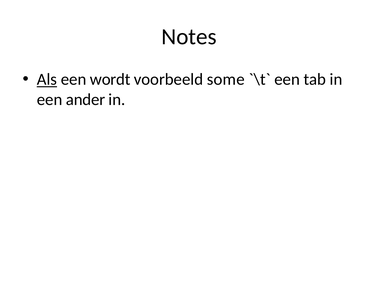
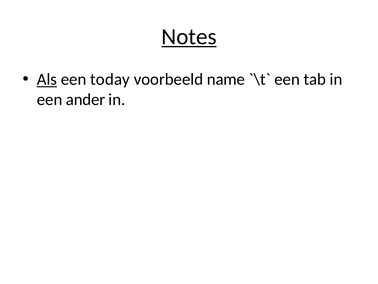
Notes underline: none -> present (189, 37)
wordt: wordt -> today (110, 79)
some: some -> name (226, 79)
